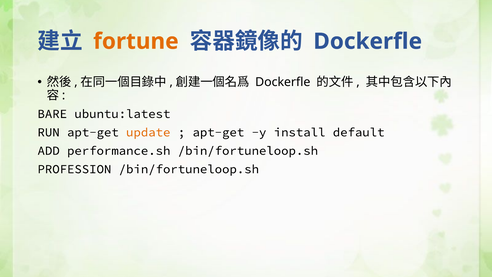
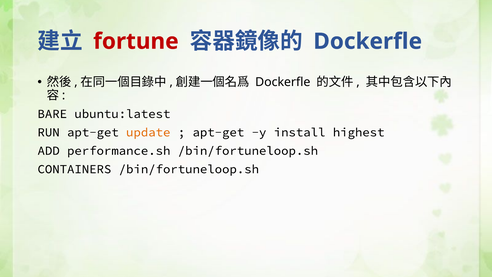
fortune colour: orange -> red (136, 41)
default: default -> highest (359, 132)
PROFESSION: PROFESSION -> CONTAINERS (74, 169)
